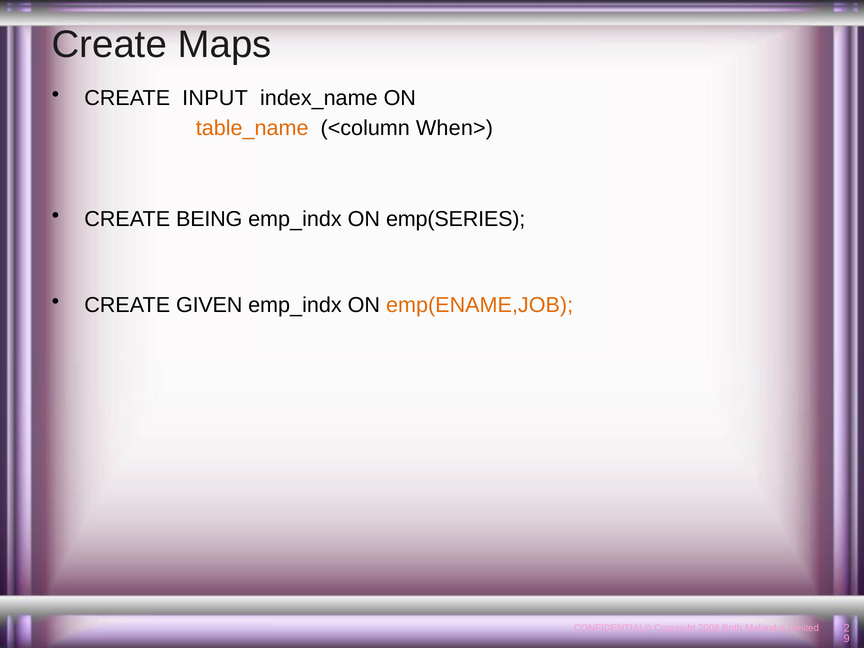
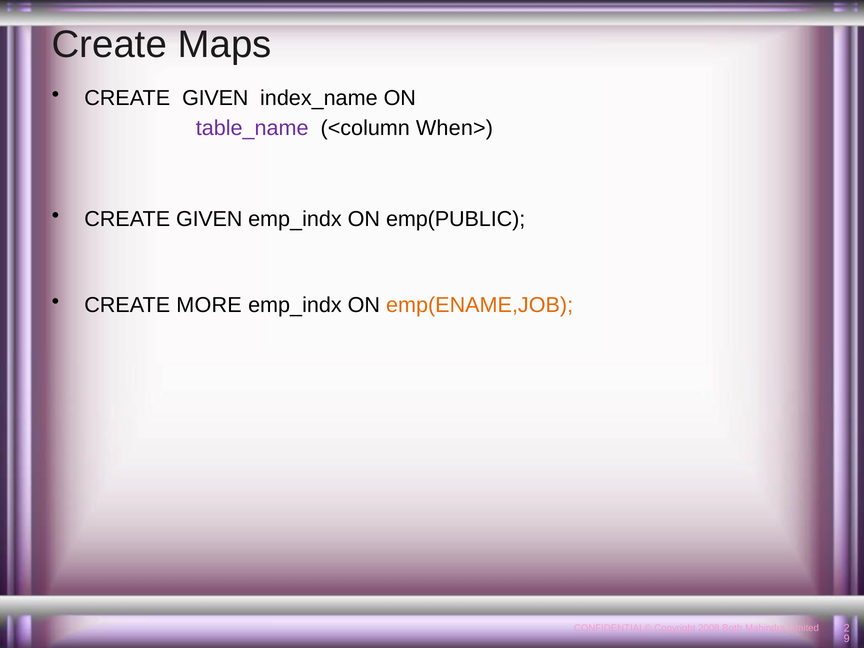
INPUT: INPUT -> GIVEN (215, 98)
table_name colour: orange -> purple (252, 128)
BEING: BEING -> GIVEN (209, 219)
emp(SERIES: emp(SERIES -> emp(PUBLIC (456, 219)
GIVEN: GIVEN -> MORE (209, 305)
